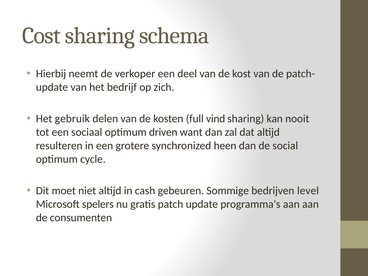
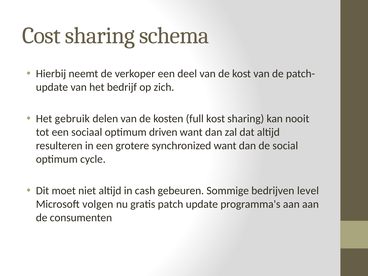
full vind: vind -> kost (216, 119)
synchronized heen: heen -> want (225, 146)
spelers: spelers -> volgen (98, 204)
